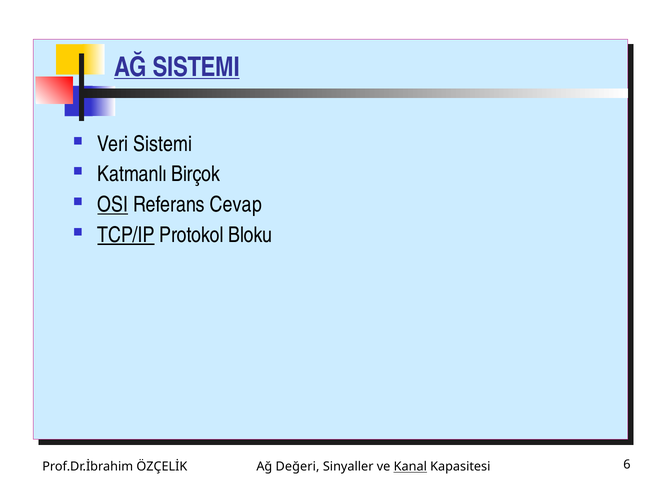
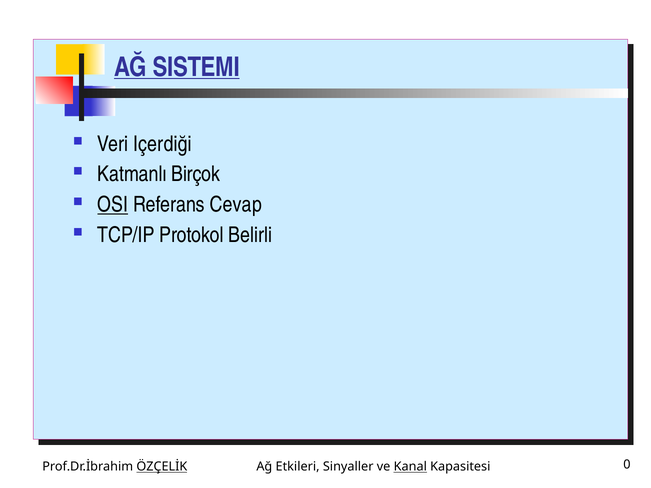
Veri Sistemi: Sistemi -> Içerdiği (162, 144)
TCP/IP underline: present -> none (126, 235)
Bloku: Bloku -> Belirli (250, 235)
ÖZÇELİK underline: none -> present (162, 467)
Değeri: Değeri -> Etkileri (298, 467)
6: 6 -> 0 (627, 465)
